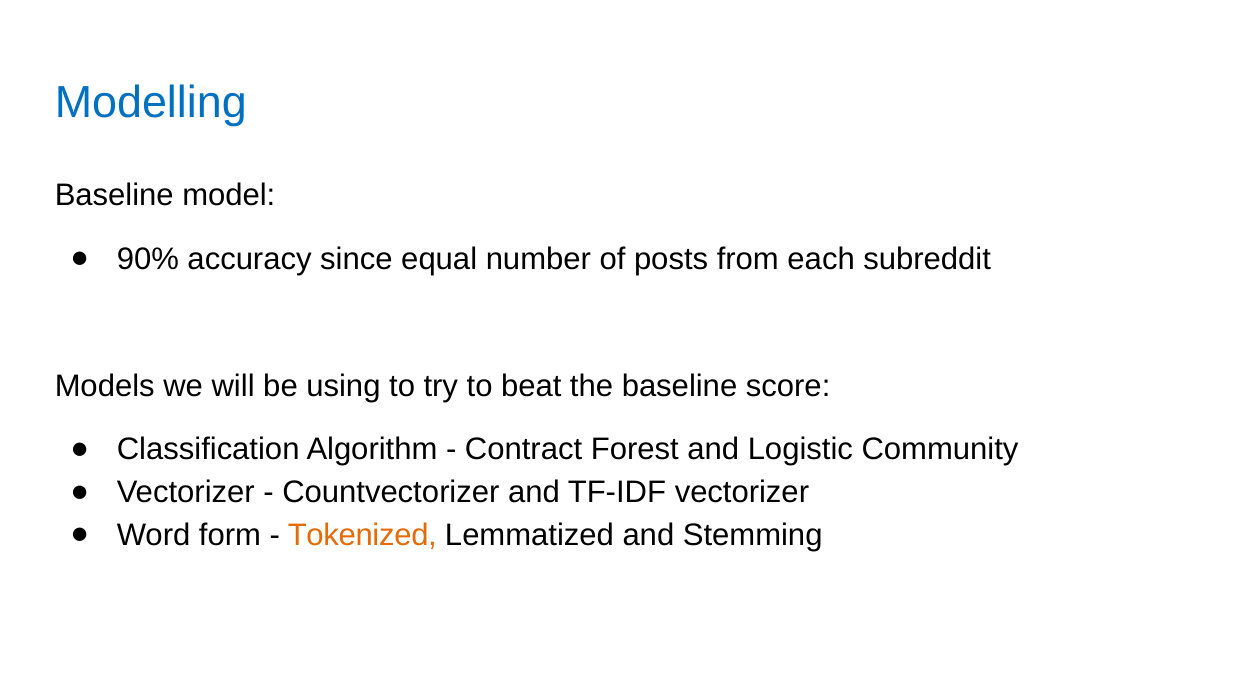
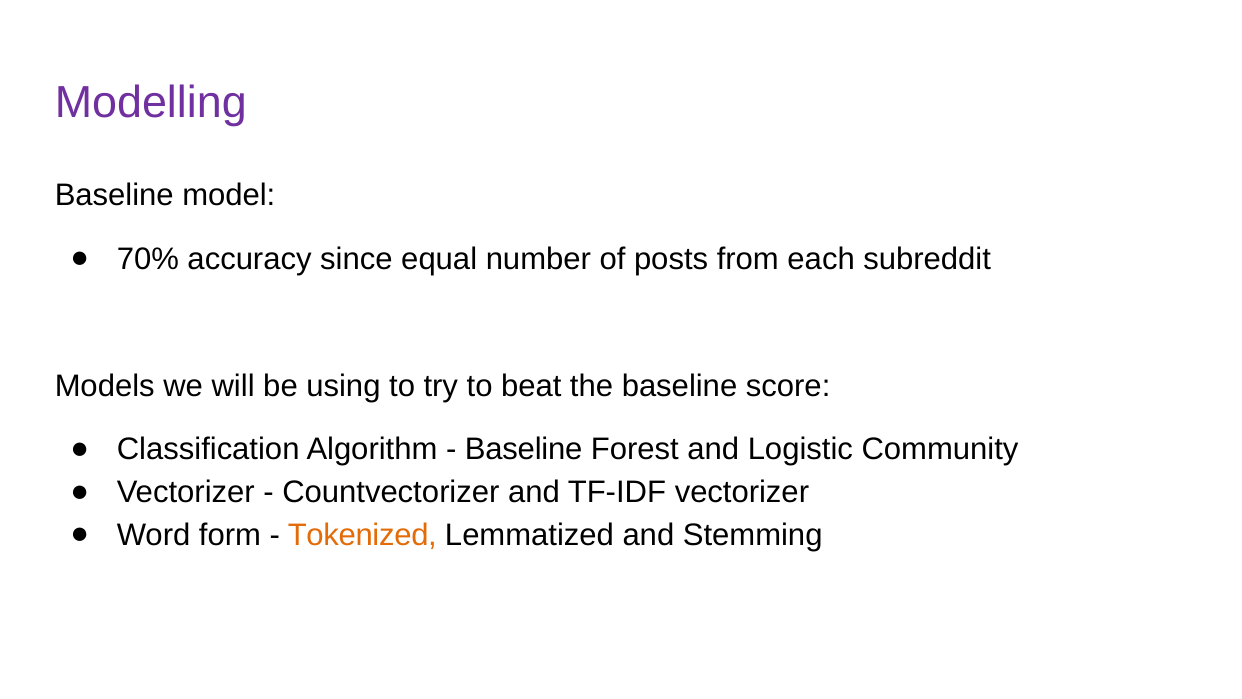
Modelling colour: blue -> purple (151, 103)
90%: 90% -> 70% (148, 259)
Contract: Contract -> Baseline (524, 449)
